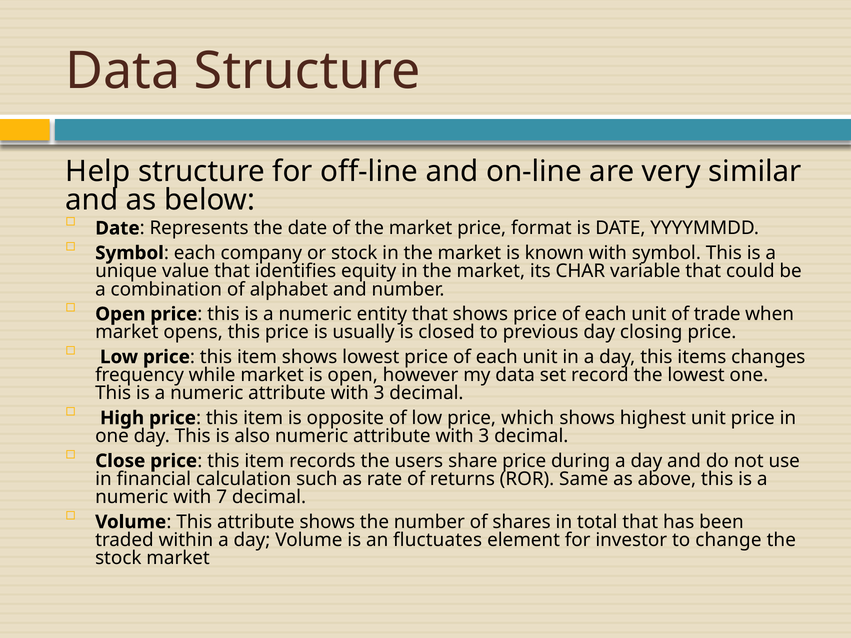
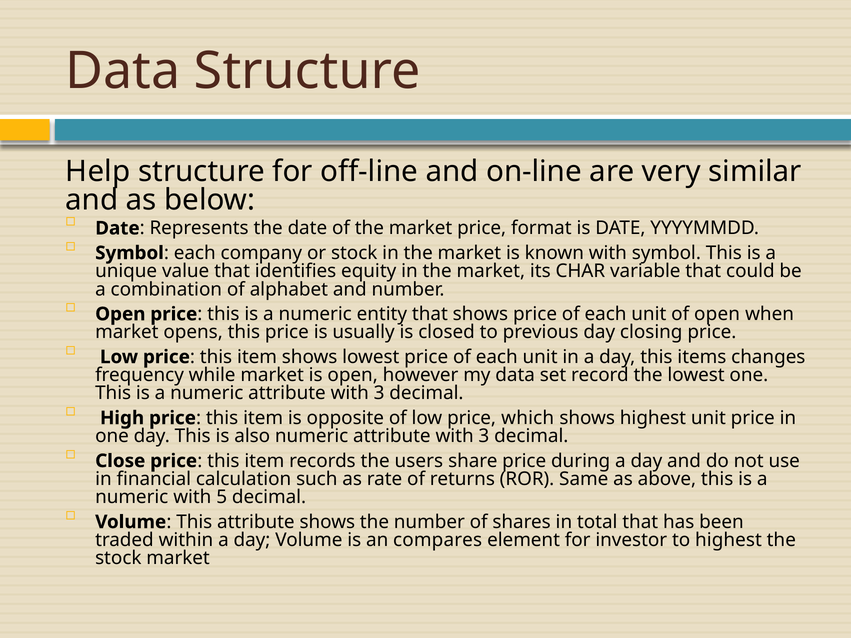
of trade: trade -> open (717, 314)
7: 7 -> 5 (222, 497)
fluctuates: fluctuates -> compares (438, 540)
to change: change -> highest (728, 540)
